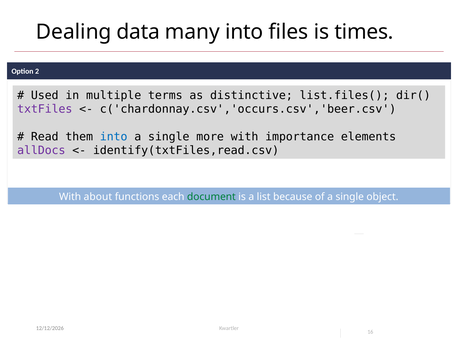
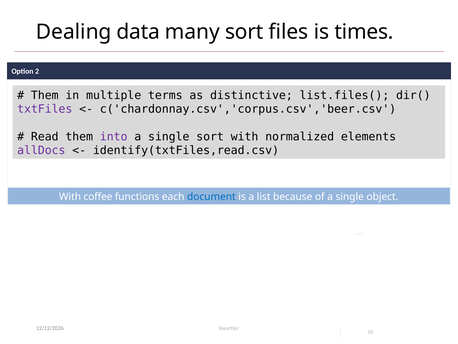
many into: into -> sort (244, 32)
Used: Used -> Them (45, 95)
c('chardonnay.csv','occurs.csv','beer.csv: c('chardonnay.csv','occurs.csv','beer.csv -> c('chardonnay.csv','corpus.csv','beer.csv (248, 109)
into colour: blue -> purple (114, 136)
single more: more -> sort (210, 136)
importance: importance -> normalized (300, 136)
about: about -> coffee (98, 196)
document colour: green -> blue (211, 196)
